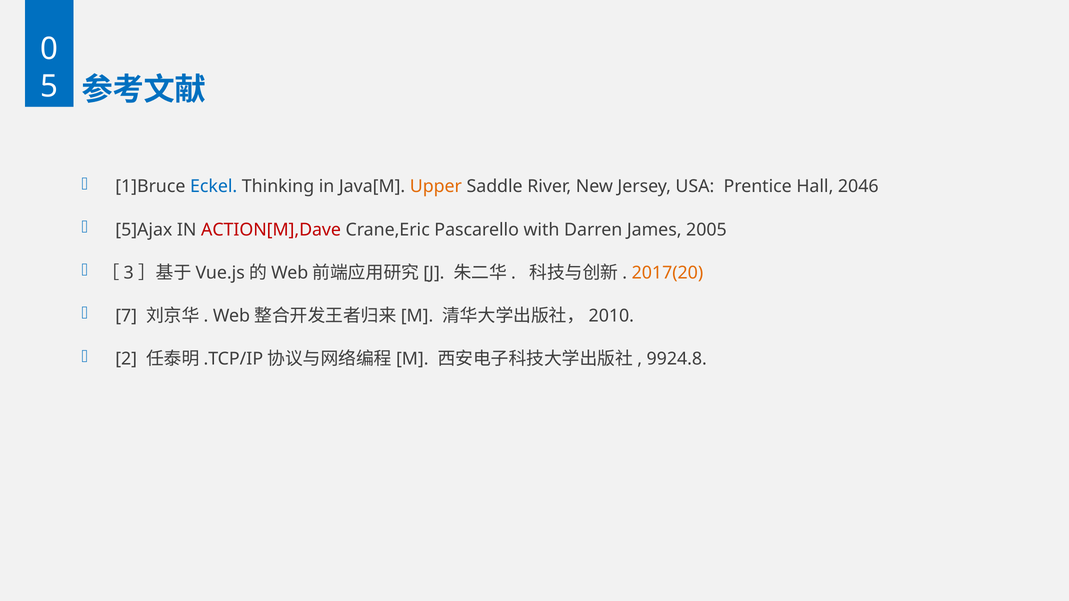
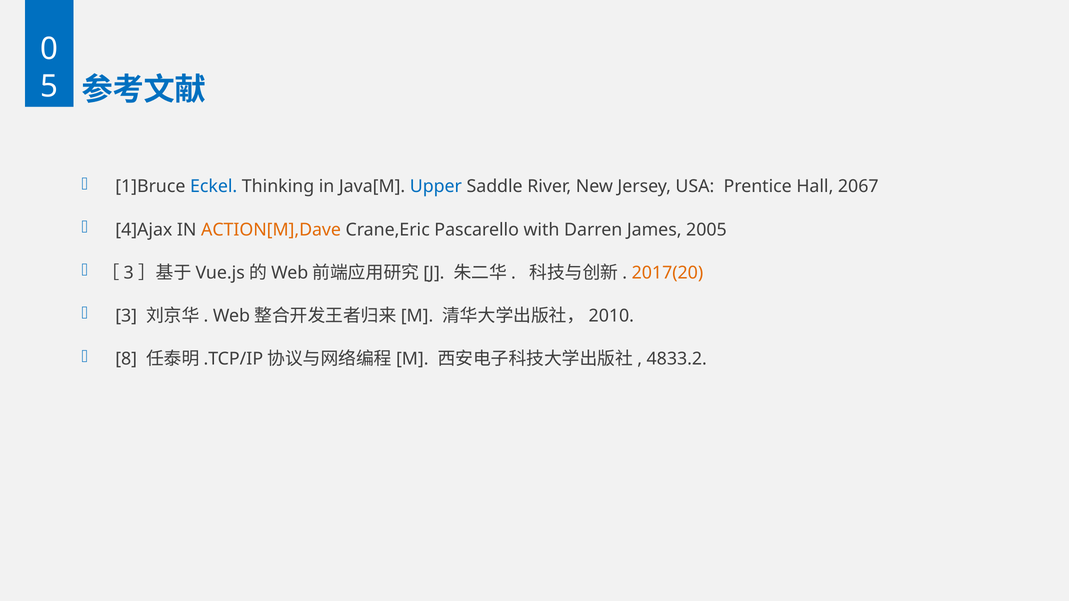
Upper colour: orange -> blue (436, 187)
2046: 2046 -> 2067 (858, 187)
5]Ajax: 5]Ajax -> 4]Ajax (144, 230)
ACTION[M],Dave colour: red -> orange (271, 230)
7: 7 -> 3 (126, 316)
2: 2 -> 8 (126, 359)
9924.8: 9924.8 -> 4833.2 (677, 359)
